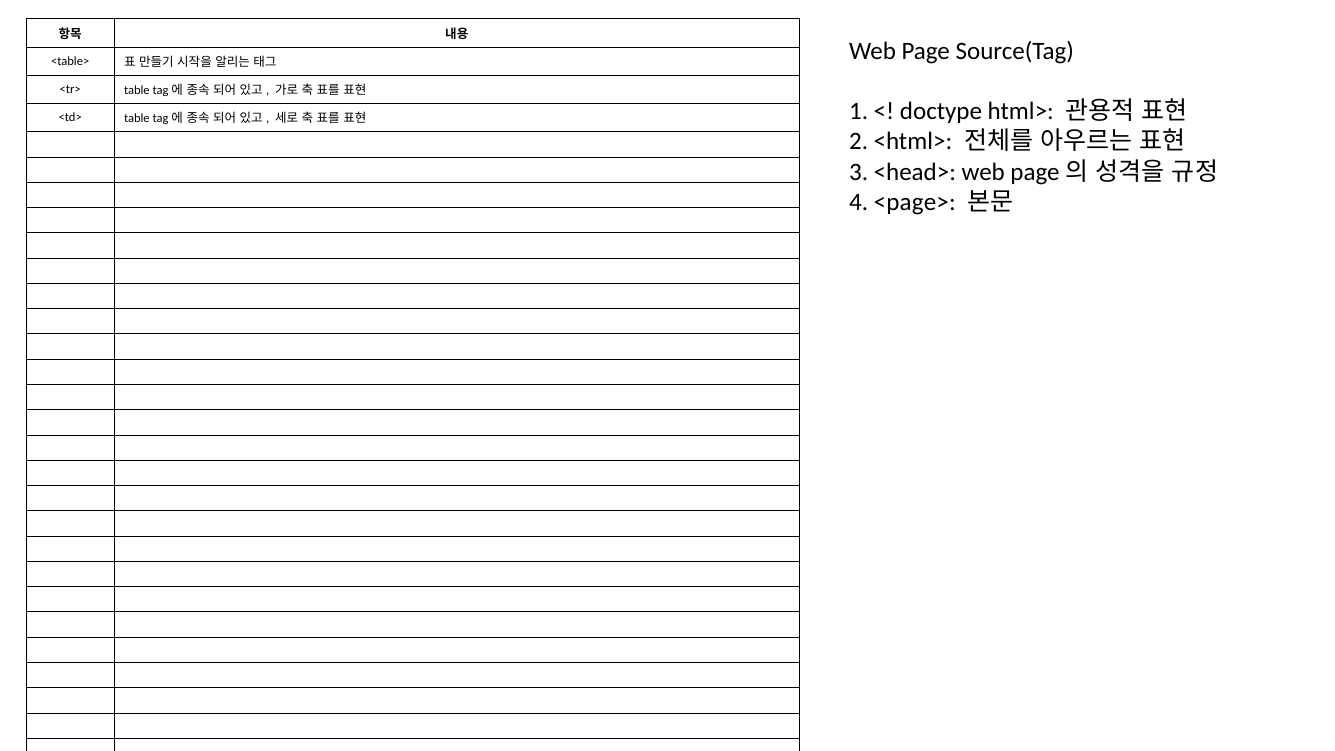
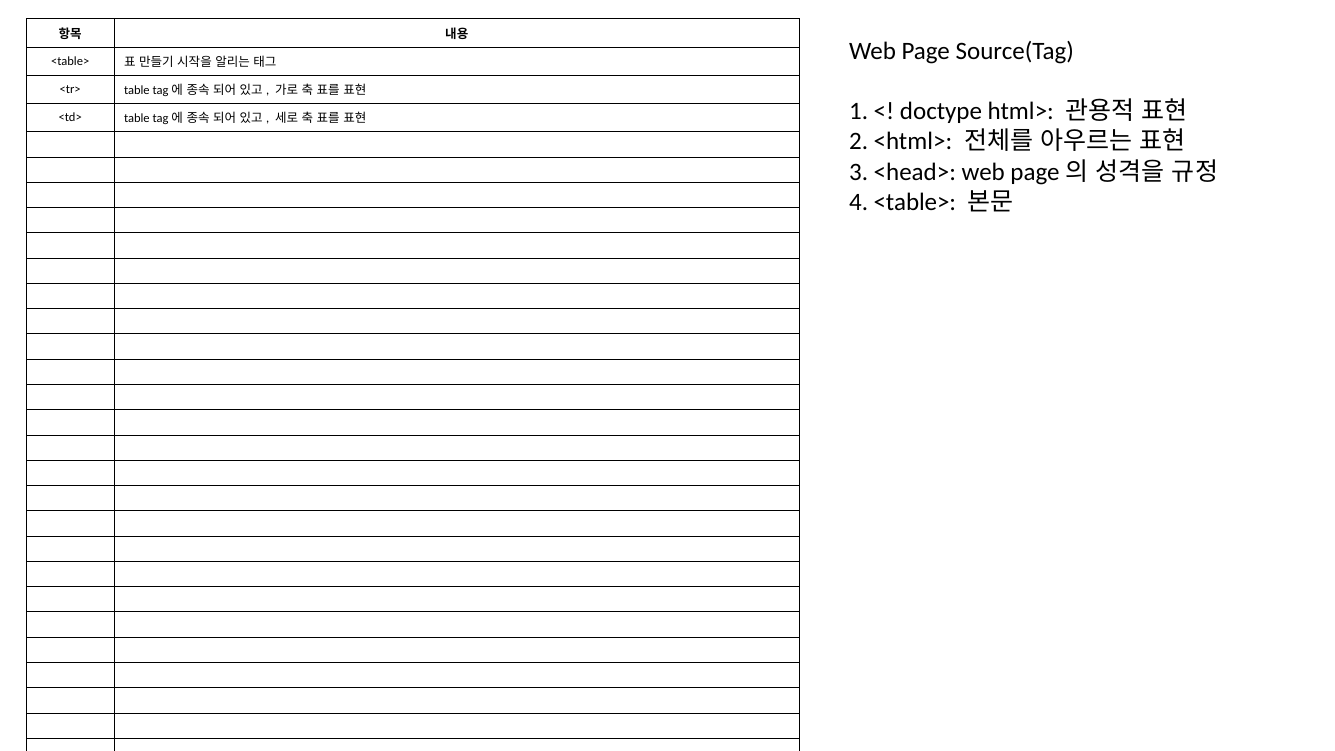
4 <page>: <page> -> <table> (915, 202)
